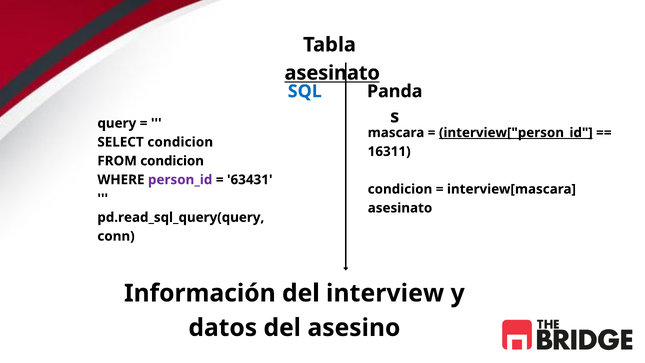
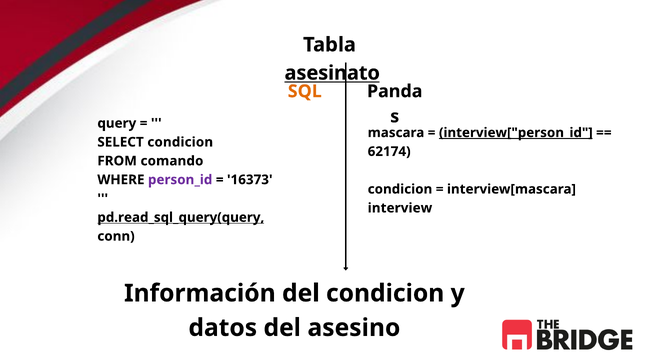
SQL colour: blue -> orange (305, 91)
16311: 16311 -> 62174 (389, 151)
FROM condicion: condicion -> comando (172, 161)
63431: 63431 -> 16373 (250, 180)
asesinato: asesinato -> interview (400, 208)
pd.read_sql_query(query underline: none -> present (181, 217)
del interview: interview -> condicion (385, 293)
